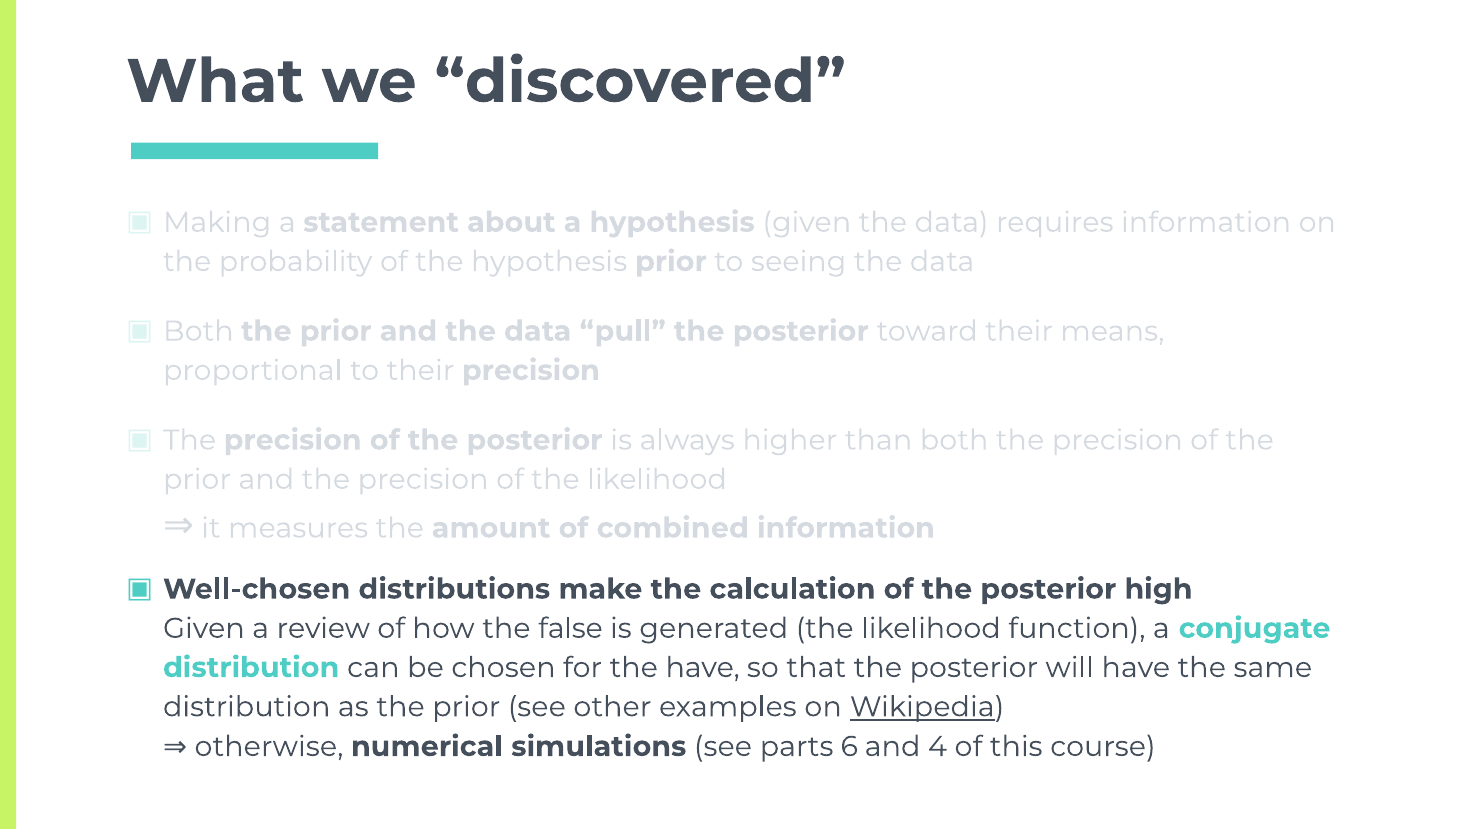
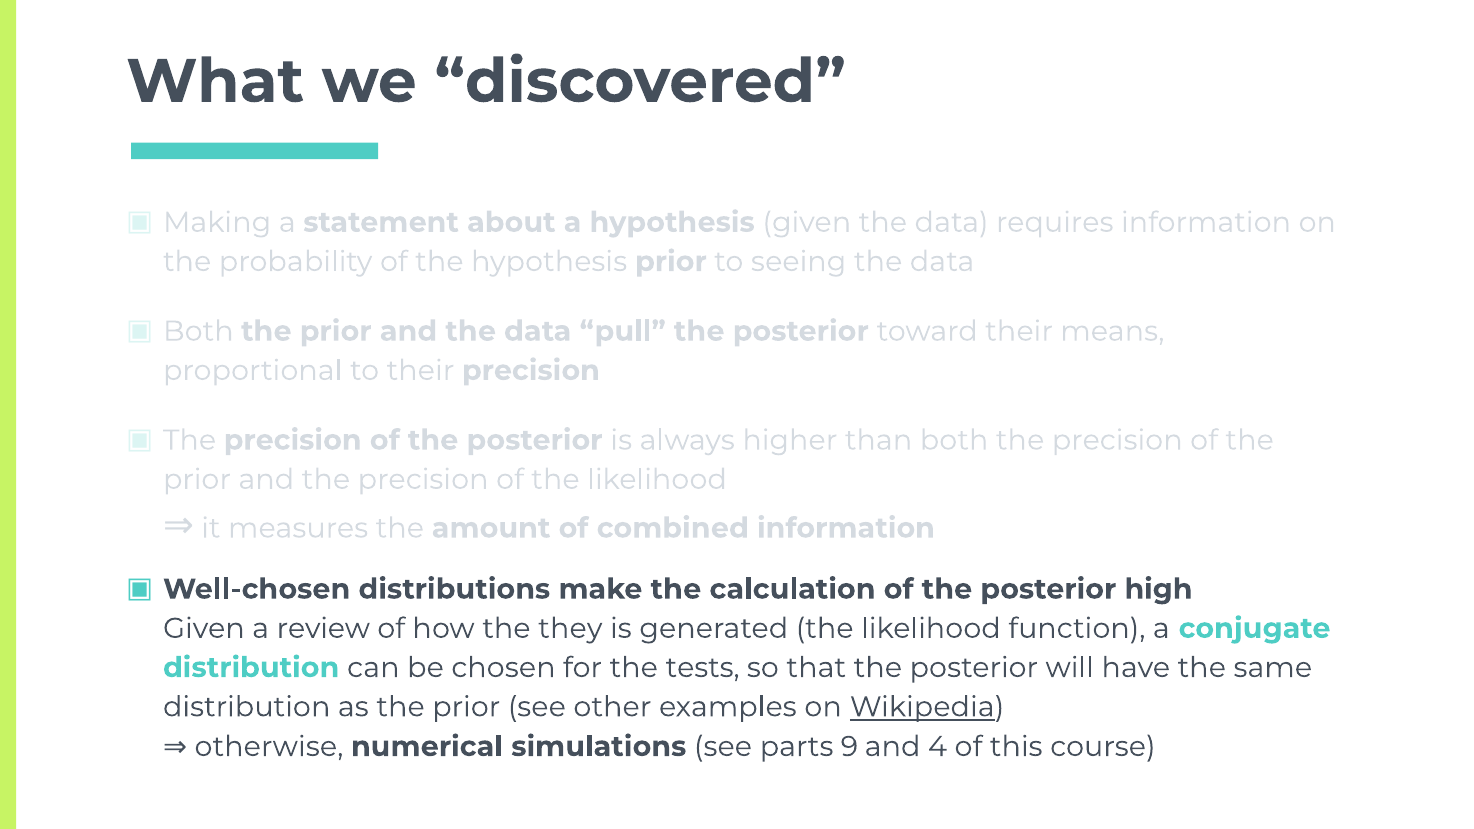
false: false -> they (570, 628)
the have: have -> tests (703, 668)
6: 6 -> 9 (849, 747)
